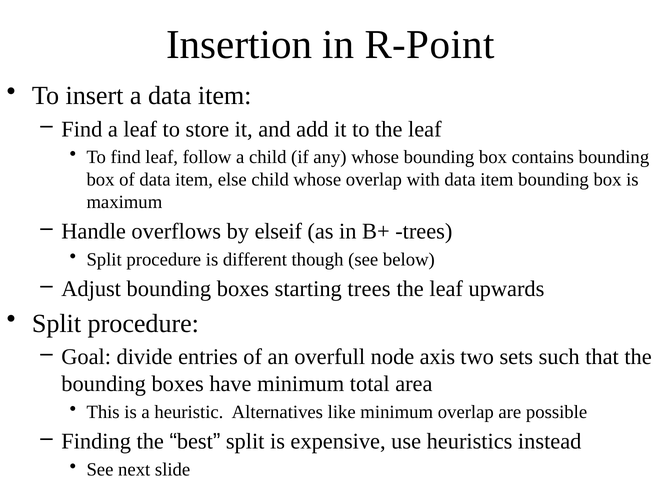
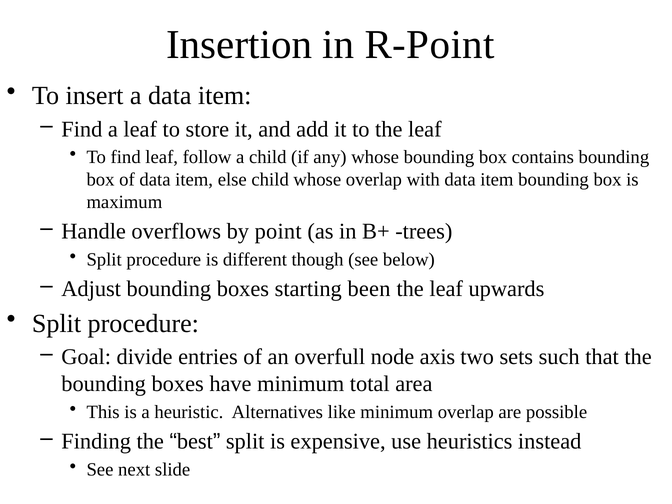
elseif: elseif -> point (278, 231)
starting trees: trees -> been (369, 289)
